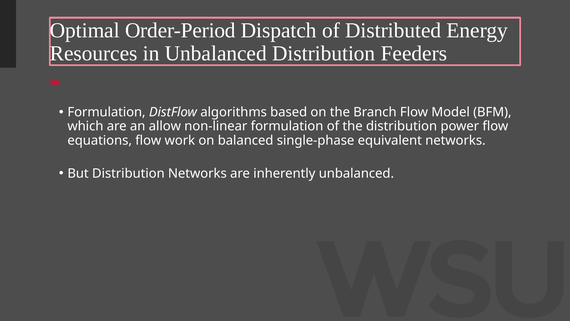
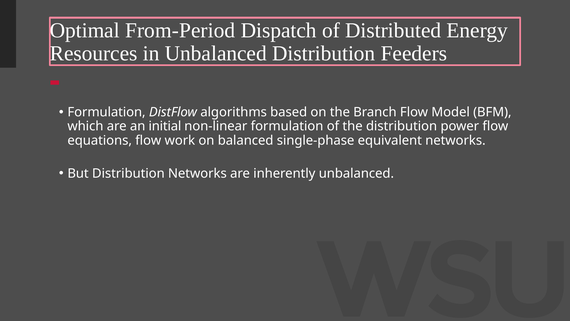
Order-Period: Order-Period -> From-Period (180, 30)
allow: allow -> initial (165, 126)
